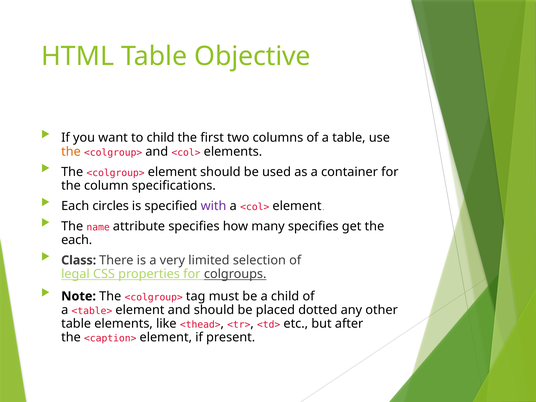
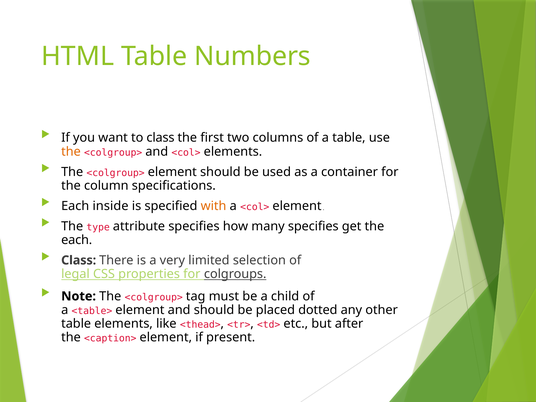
Objective: Objective -> Numbers (253, 56)
to child: child -> class (161, 138)
circles: circles -> inside (111, 206)
with colour: purple -> orange (214, 206)
name: name -> type (98, 227)
